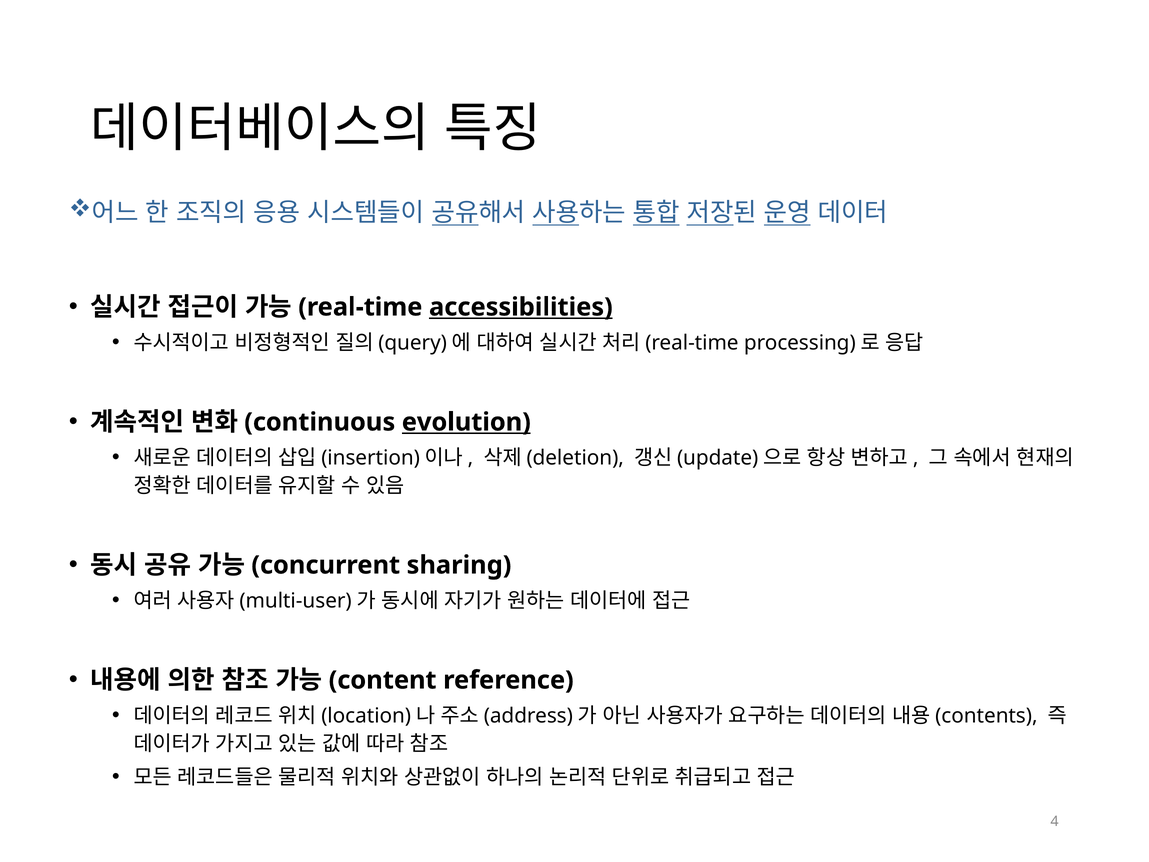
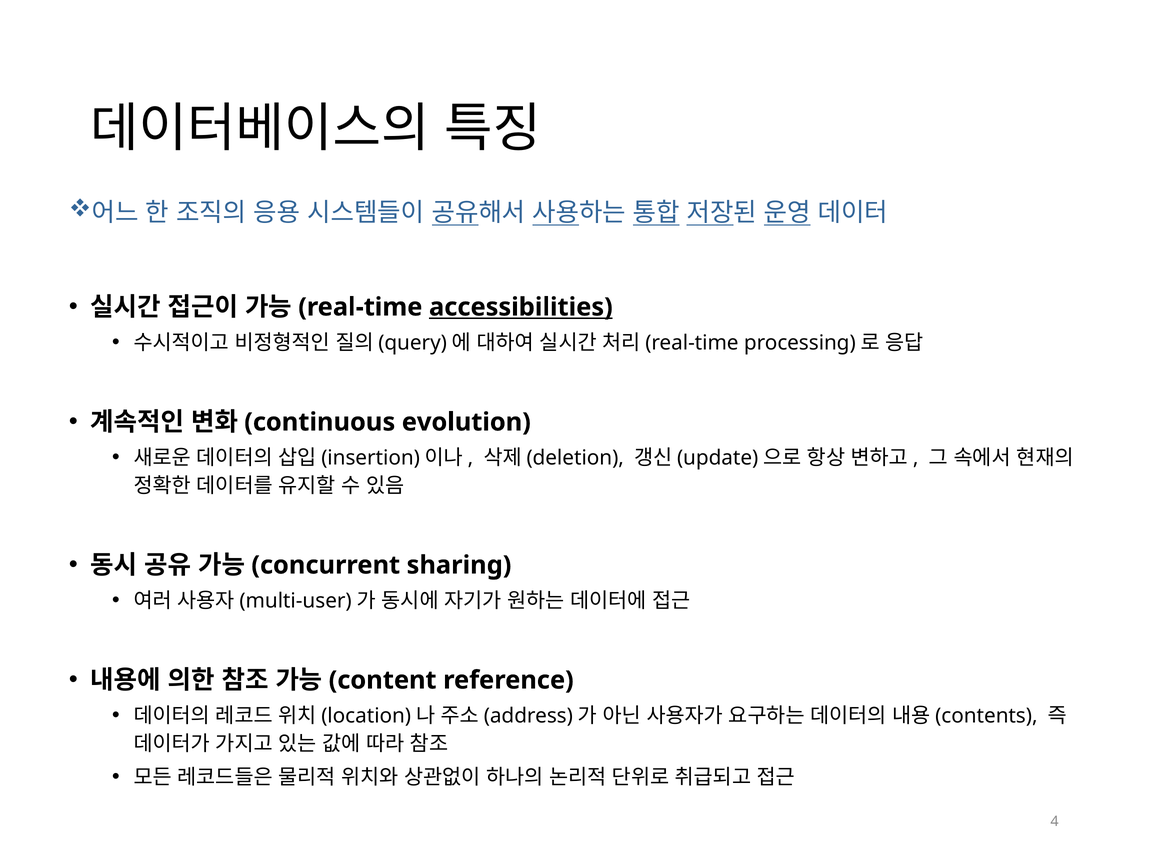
evolution underline: present -> none (466, 422)
